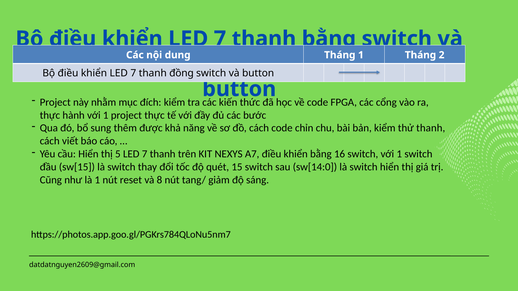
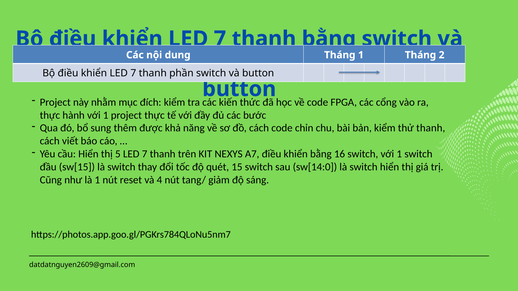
đồng: đồng -> phần (181, 73)
8: 8 -> 4 (159, 180)
